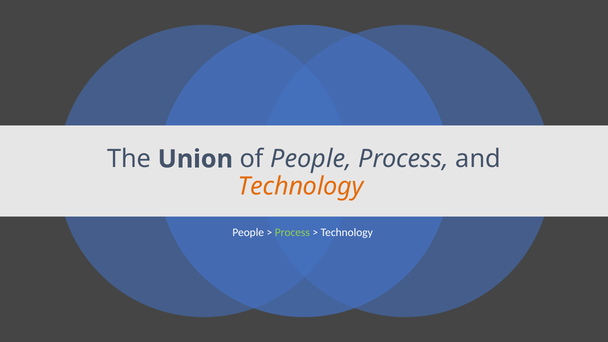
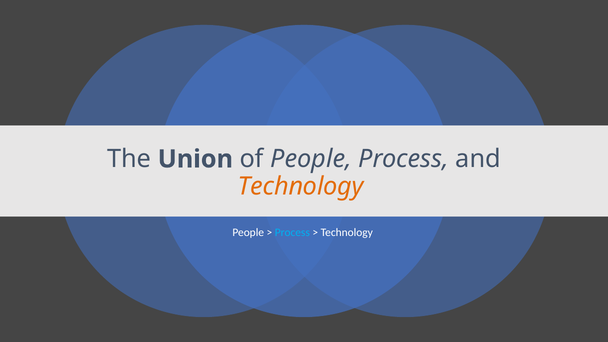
Process colour: light green -> light blue (292, 233)
